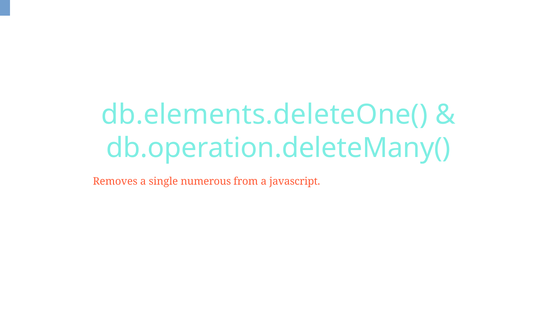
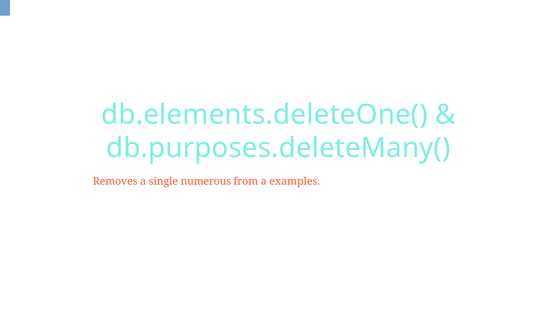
db.operation.deleteMany(: db.operation.deleteMany( -> db.purposes.deleteMany( (278, 148)
javascript: javascript -> examples (295, 182)
